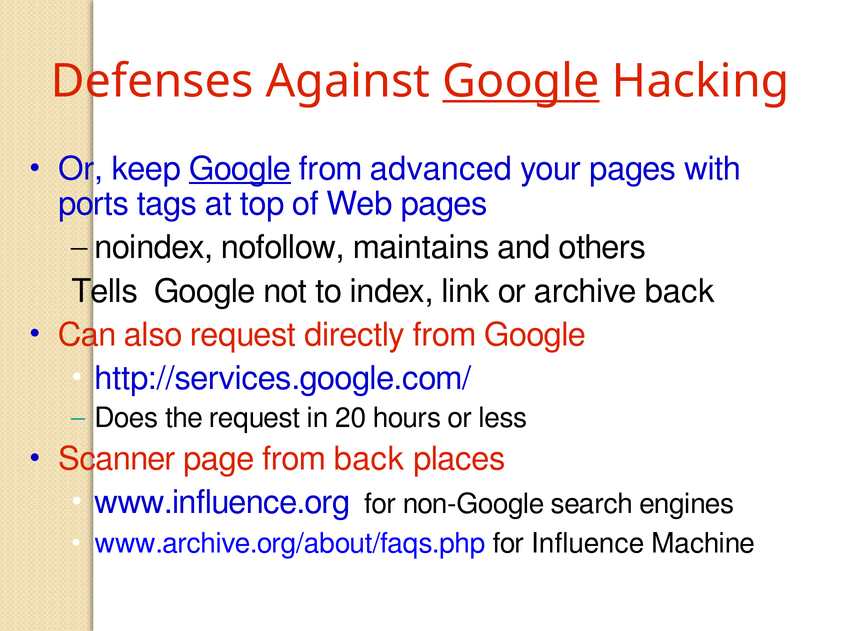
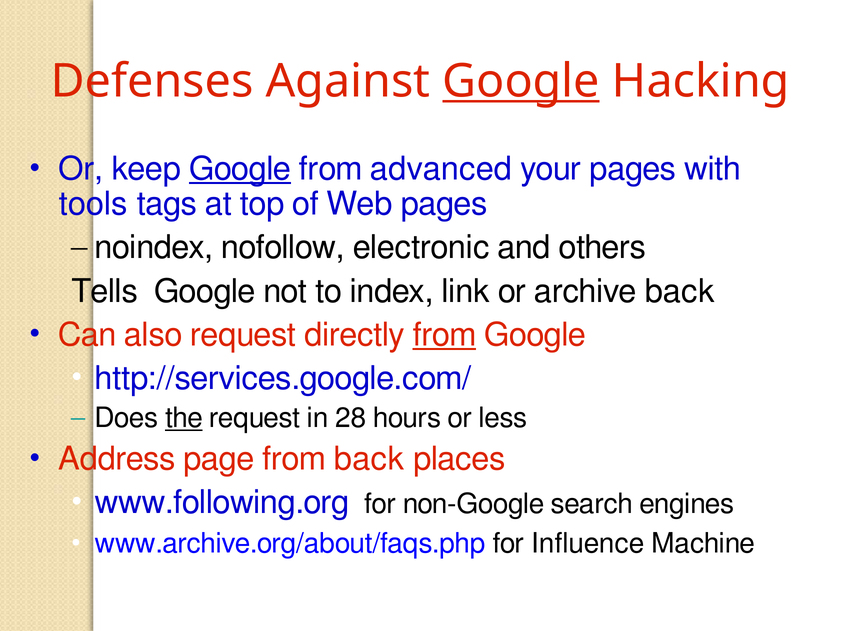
ports: ports -> tools (93, 204)
maintains: maintains -> electronic (421, 248)
from underline: none -> present (444, 335)
the underline: none -> present (184, 418)
20: 20 -> 28 (351, 418)
Scanner: Scanner -> Address (117, 459)
www.influence.org: www.influence.org -> www.following.org (222, 502)
